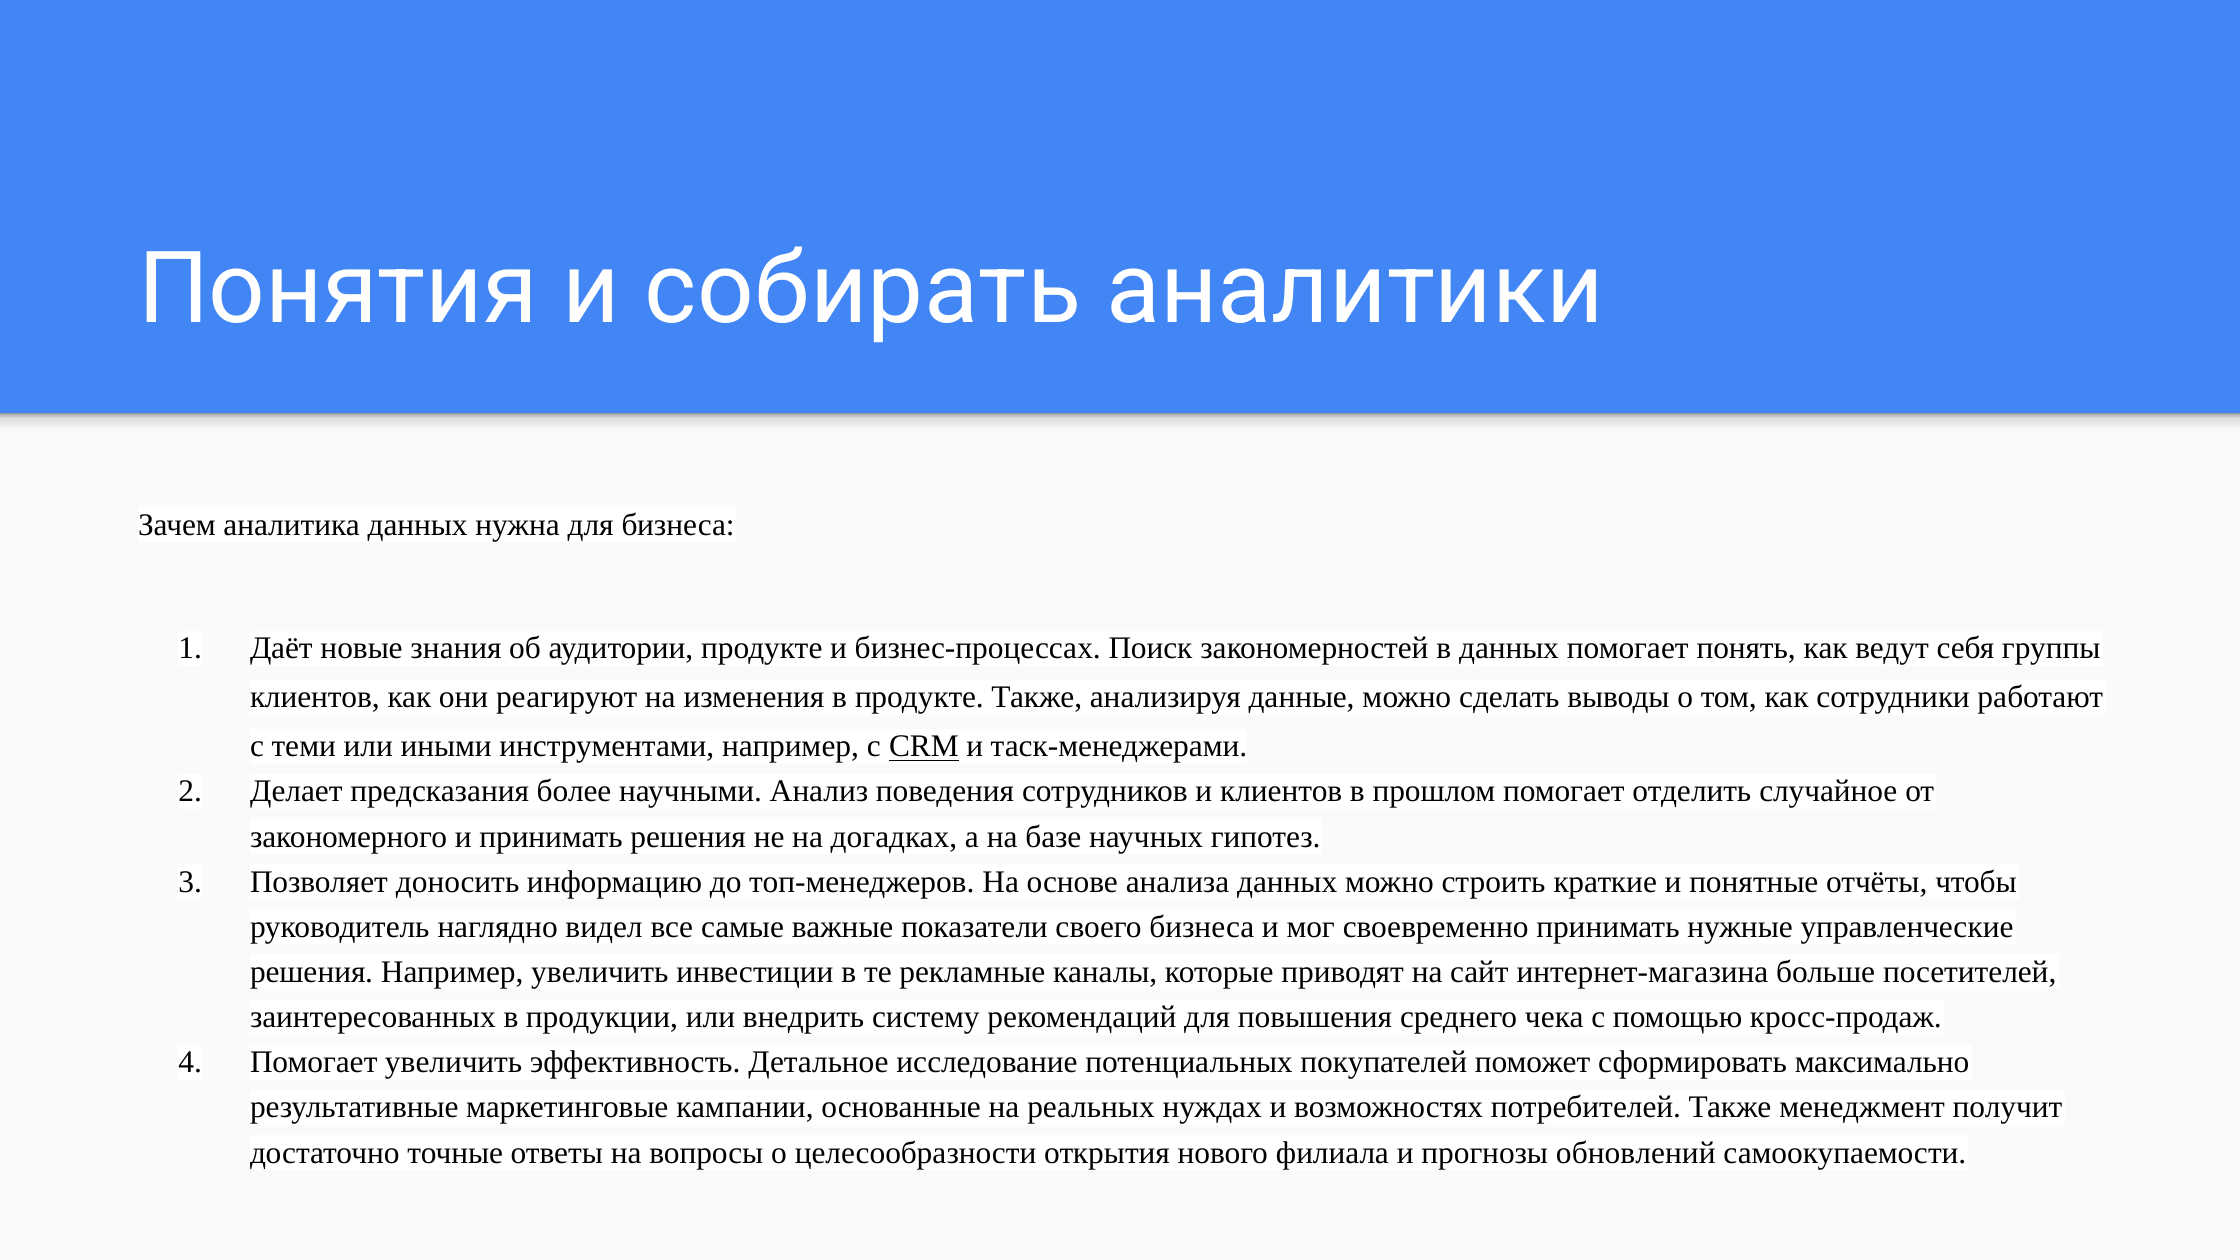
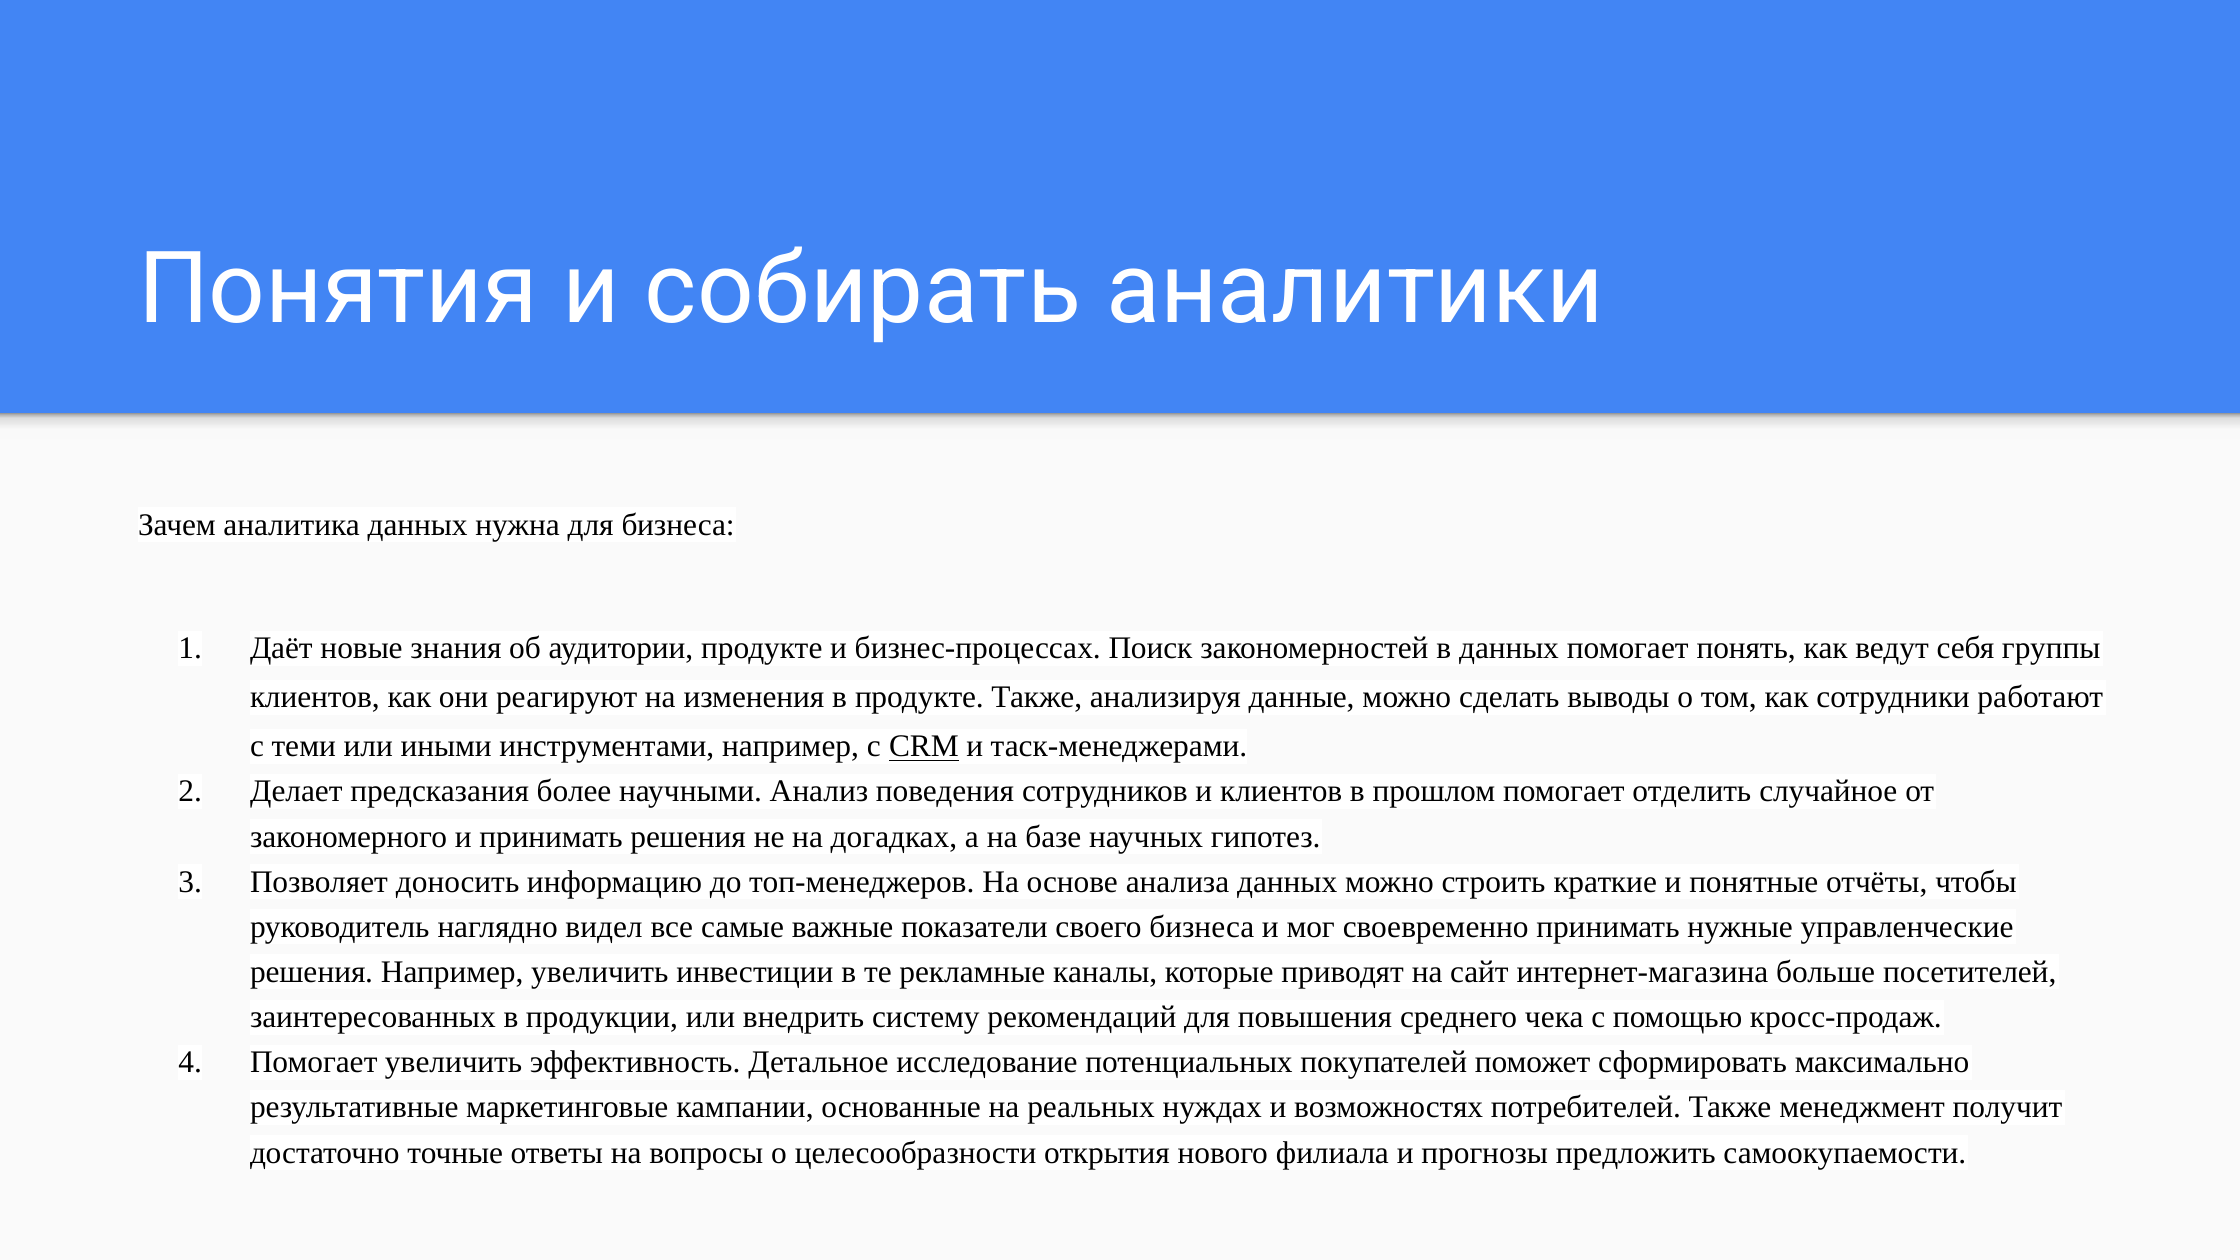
обновлений: обновлений -> предложить (1636, 1153)
